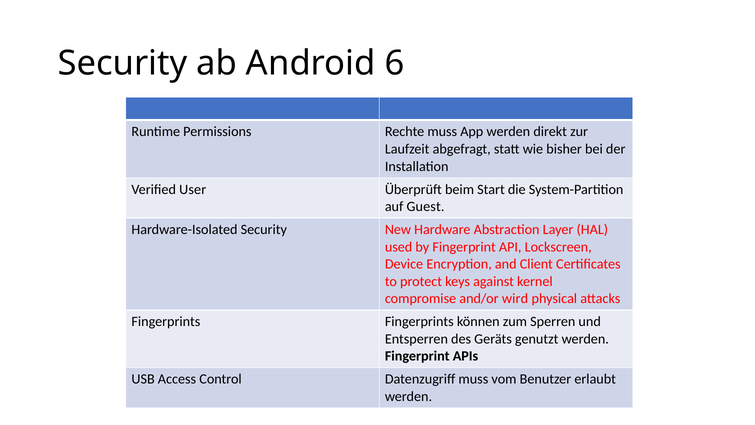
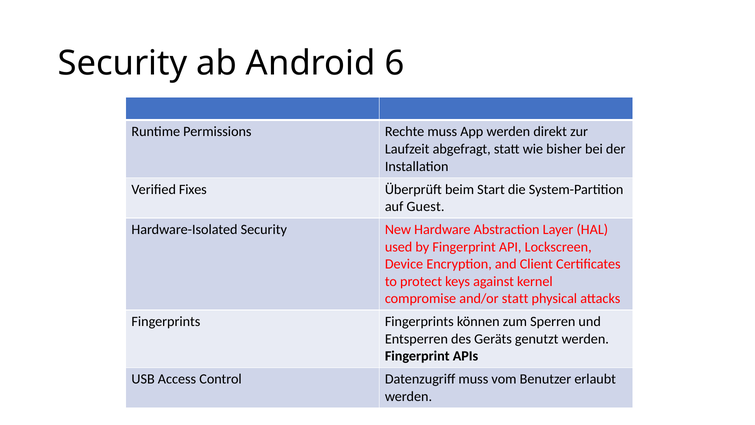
User: User -> Fixes (193, 189)
and/or wird: wird -> statt (515, 299)
